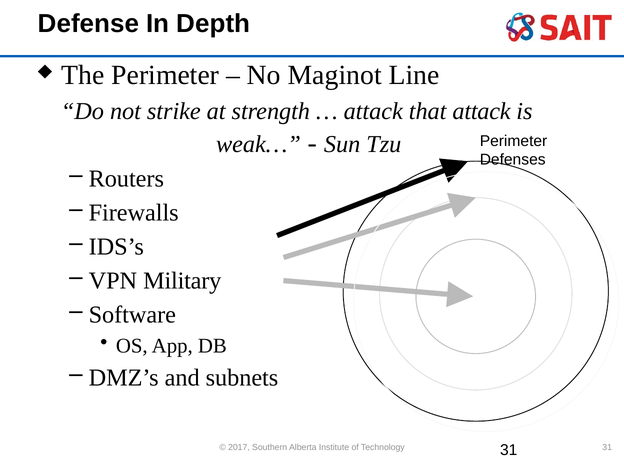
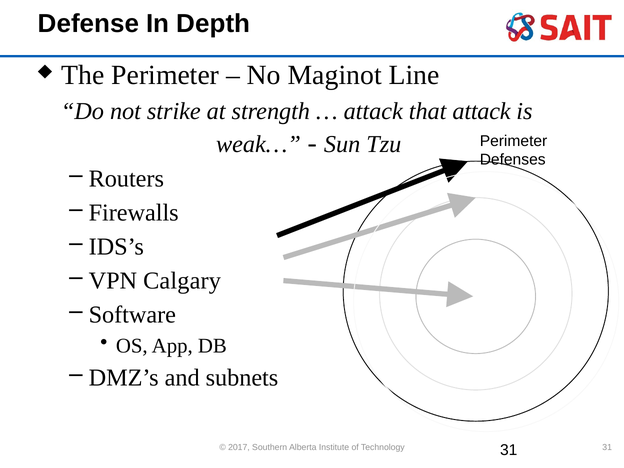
Military: Military -> Calgary (182, 281)
